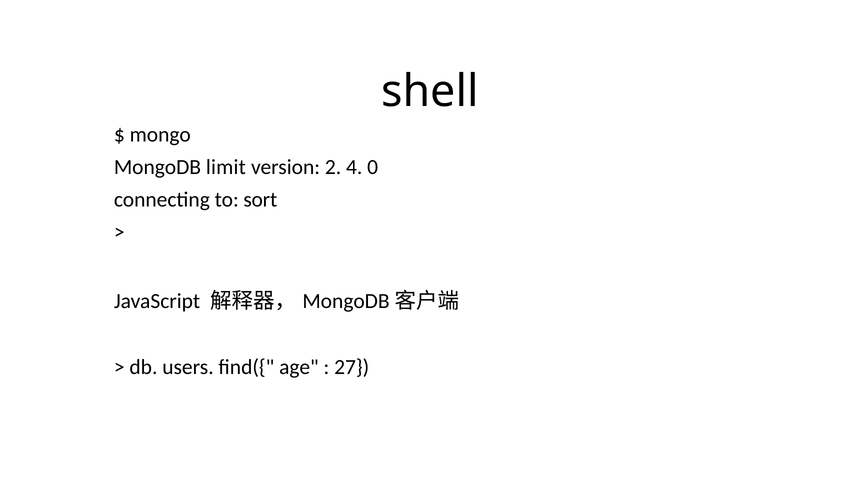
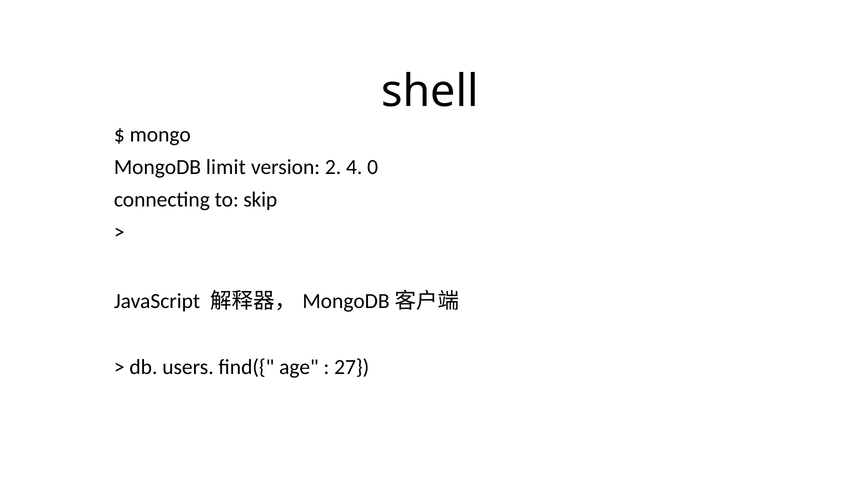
sort: sort -> skip (260, 200)
